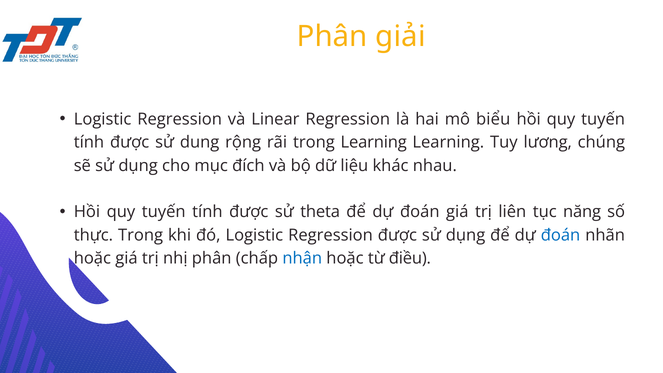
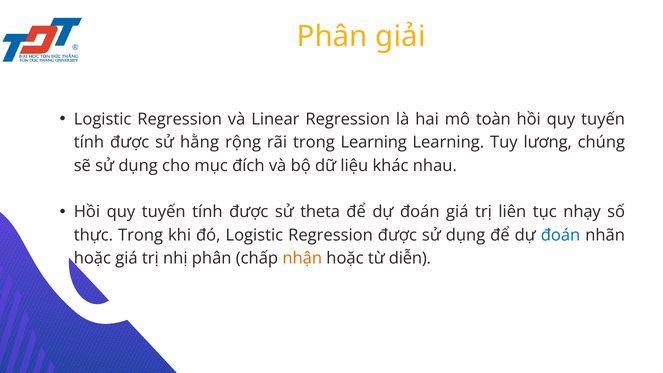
biểu: biểu -> toàn (493, 119)
dung: dung -> hằng (200, 142)
năng: năng -> nhạy (582, 212)
nhận colour: blue -> orange (302, 258)
điều: điều -> diễn (410, 258)
